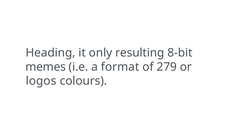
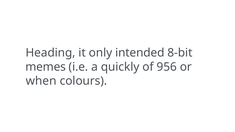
resulting: resulting -> intended (140, 53)
format: format -> quickly (120, 67)
279: 279 -> 956 (167, 67)
logos: logos -> when (41, 81)
